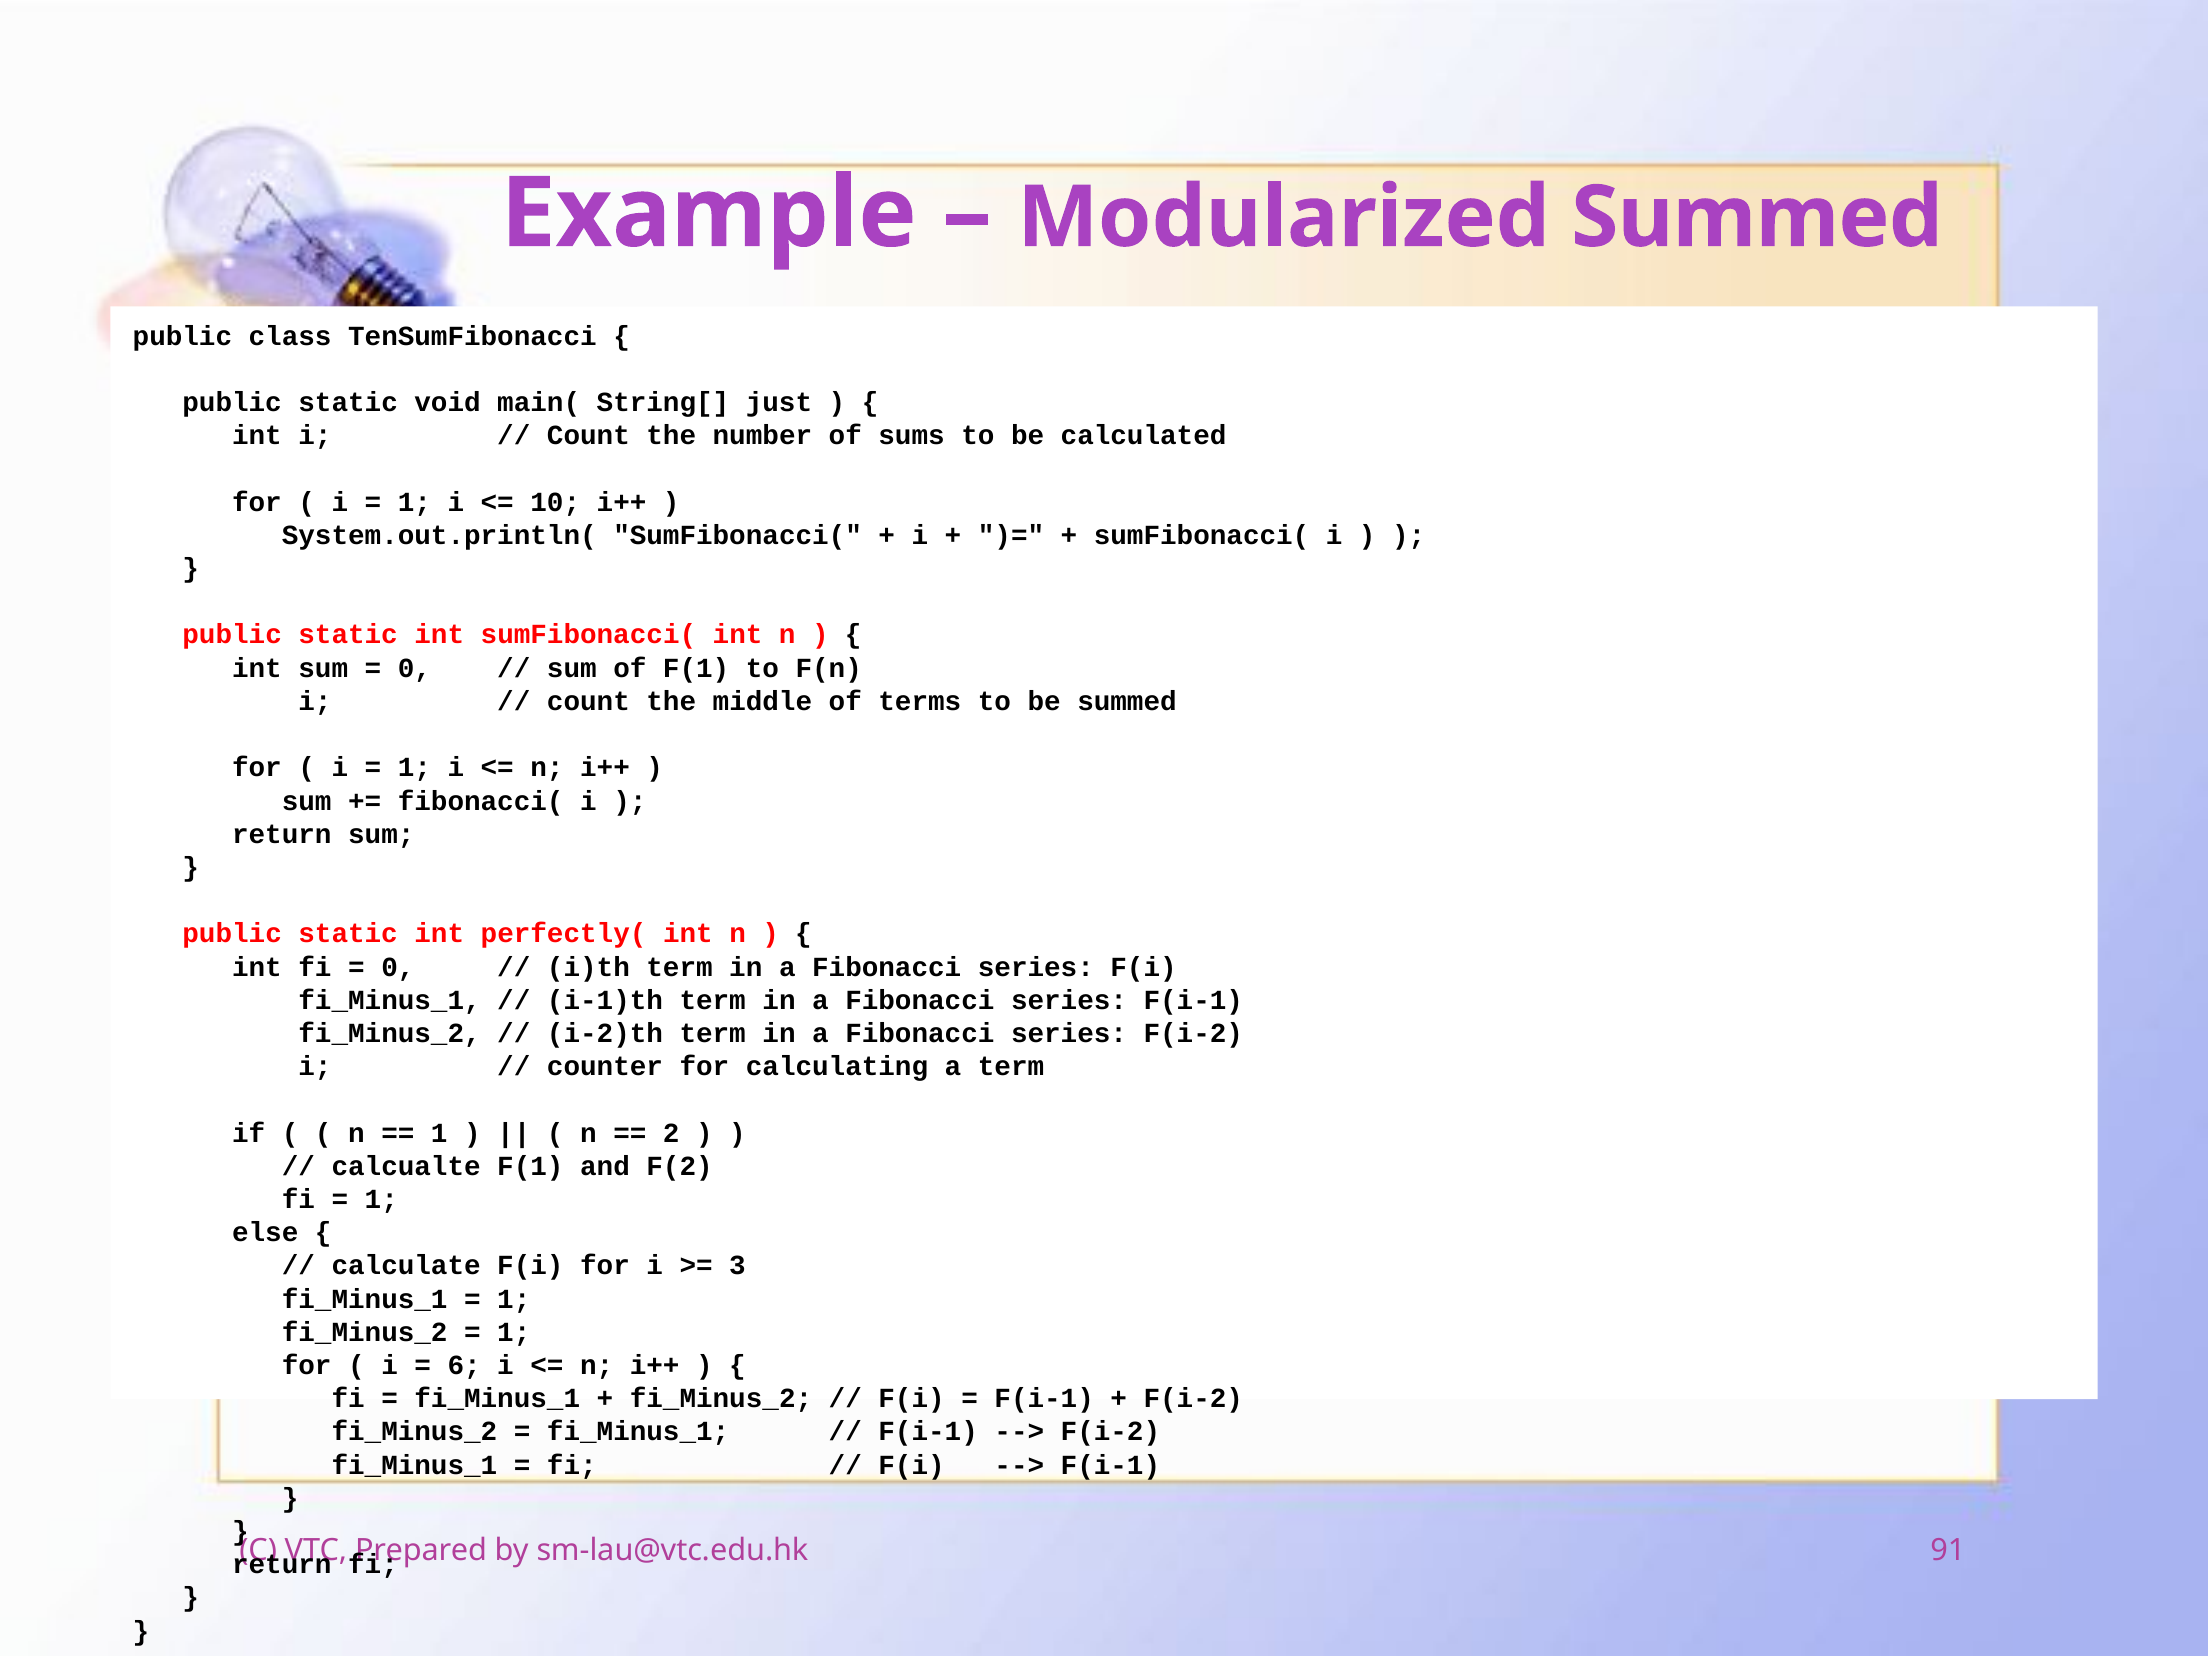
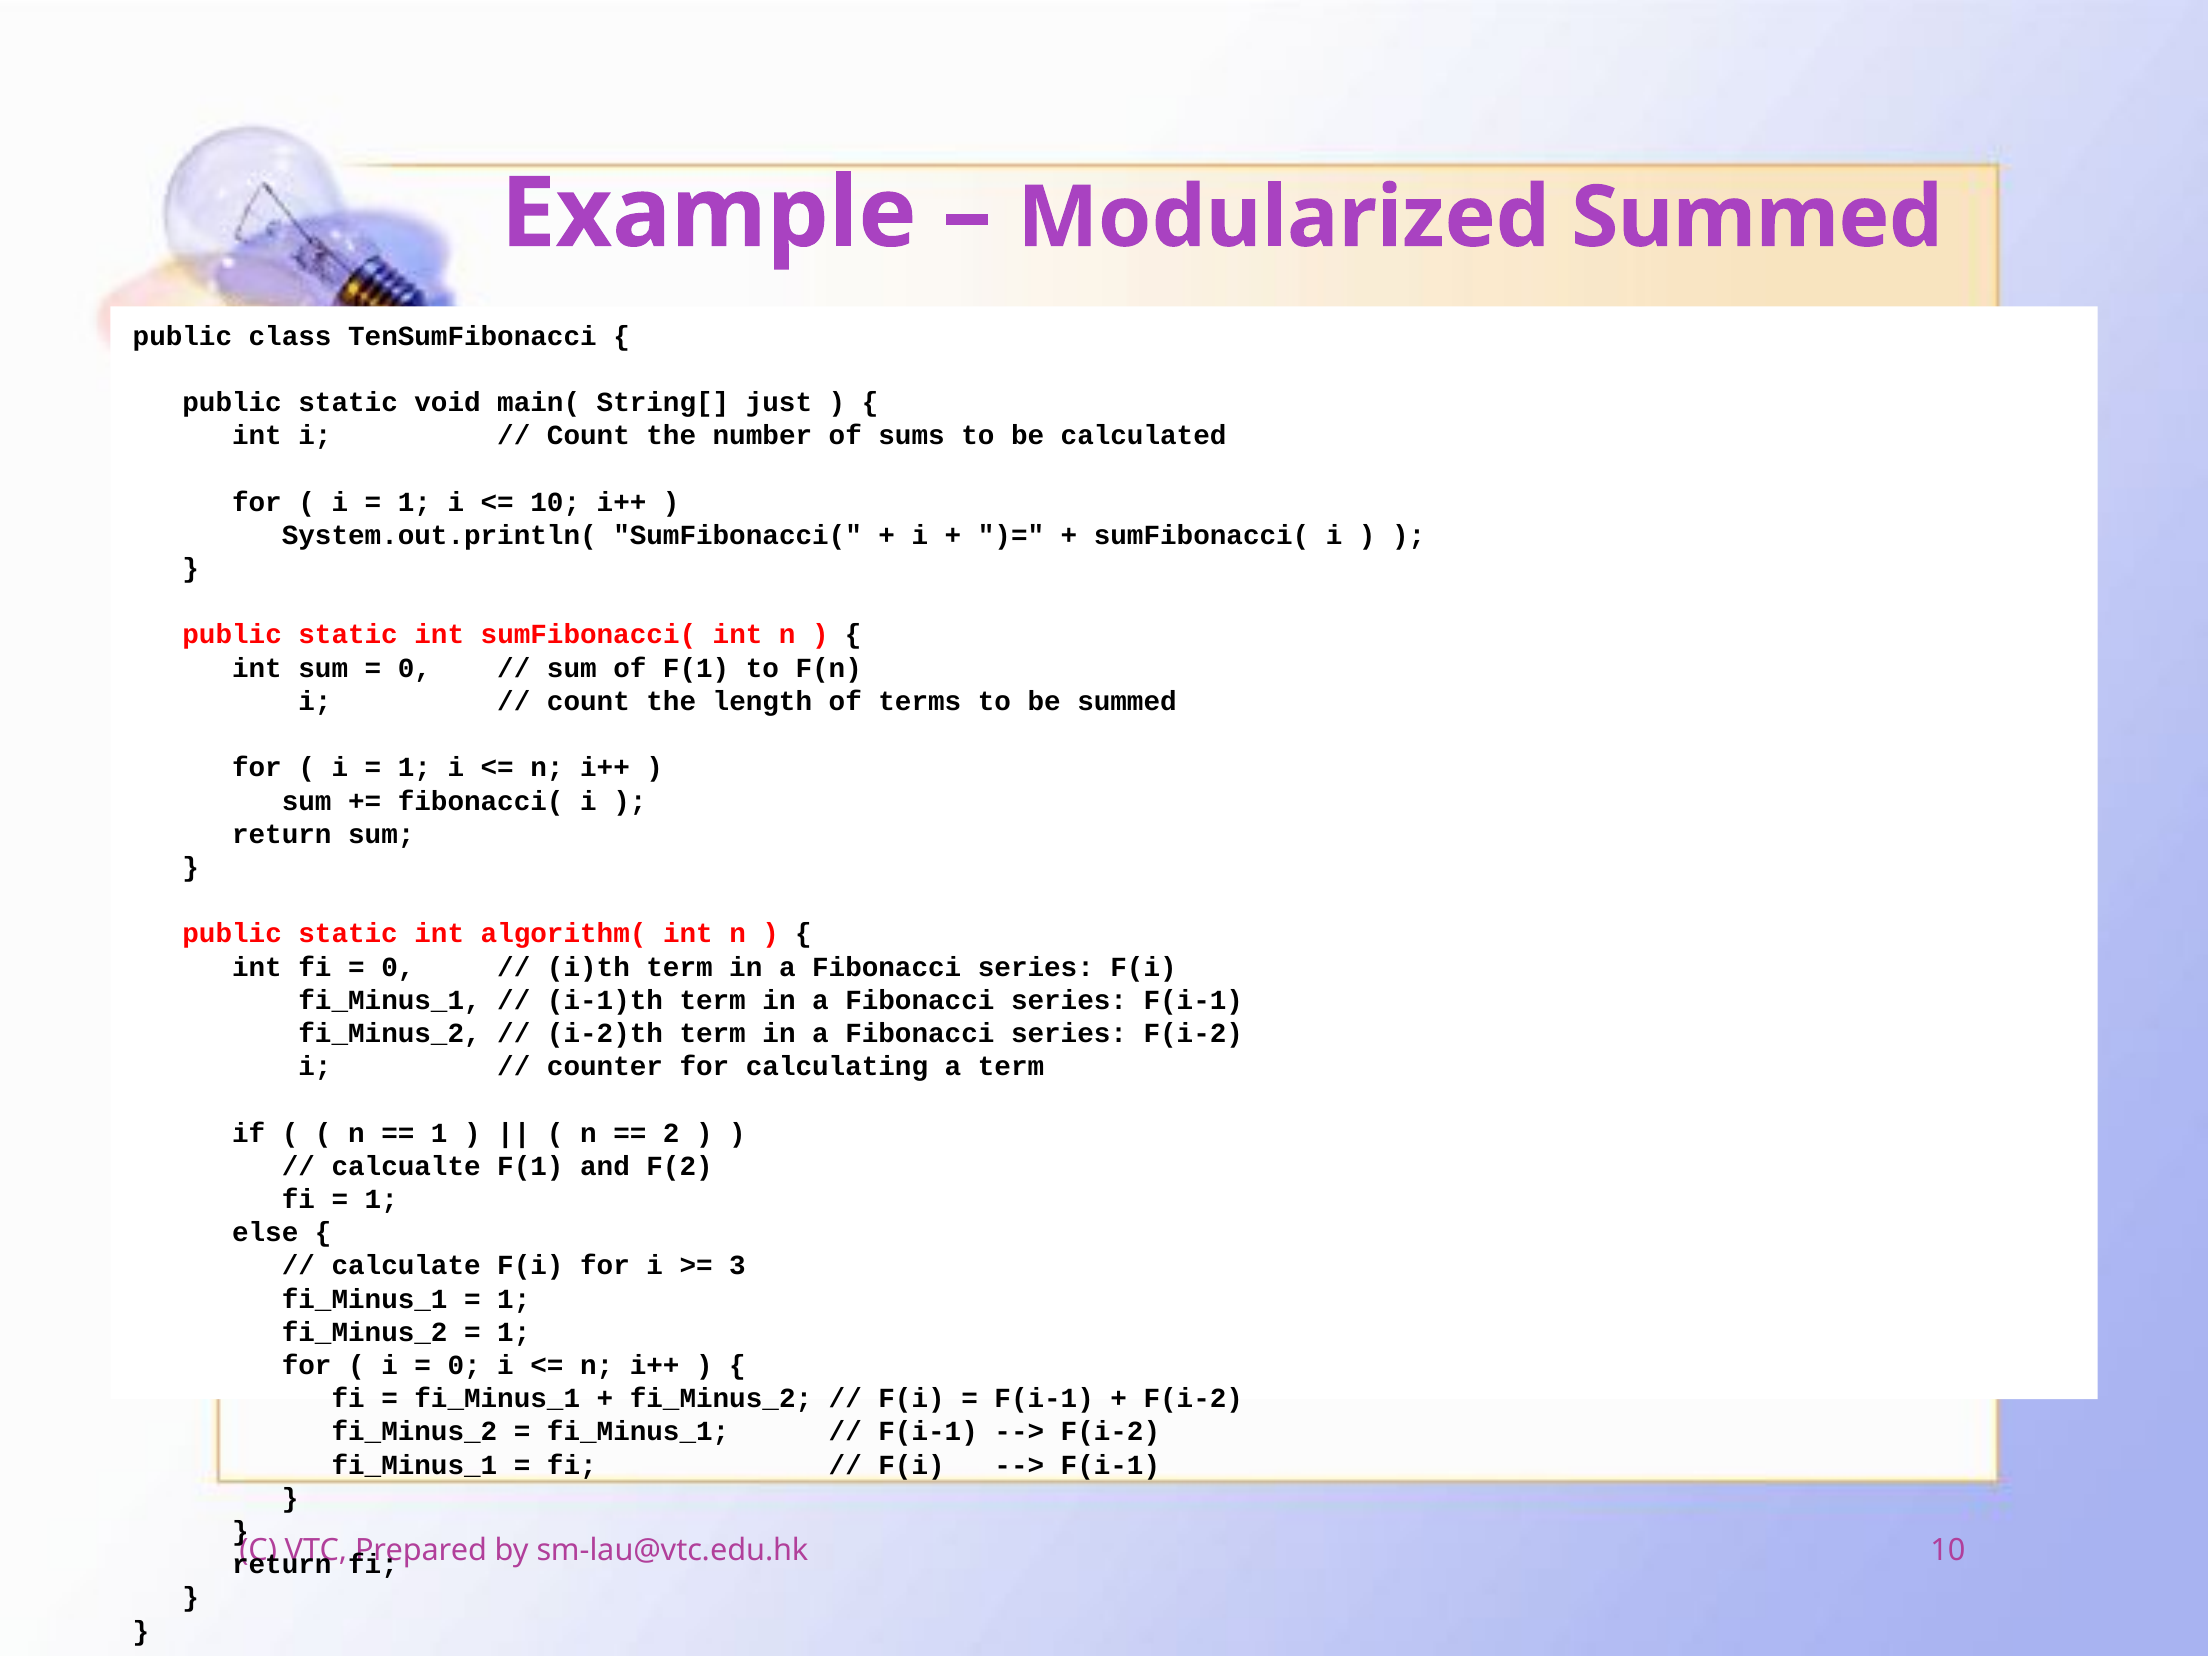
middle: middle -> length (762, 701)
perfectly(: perfectly( -> algorithm( (564, 934)
6: 6 -> 0 (464, 1365)
sm-lau@vtc.edu.hk 91: 91 -> 10 (1948, 1550)
